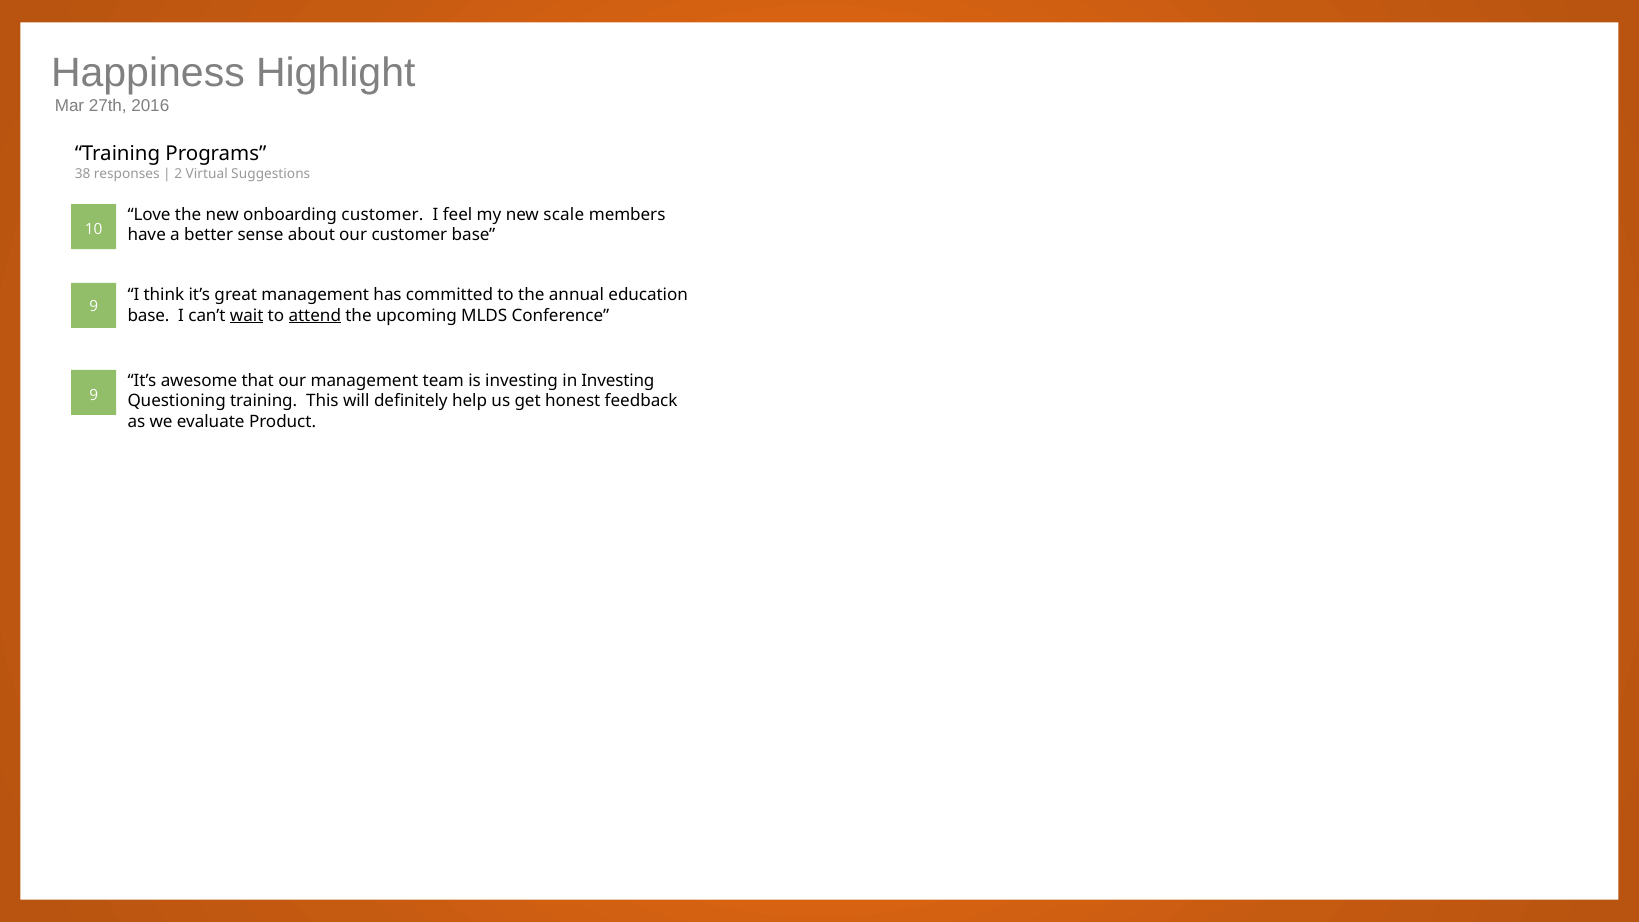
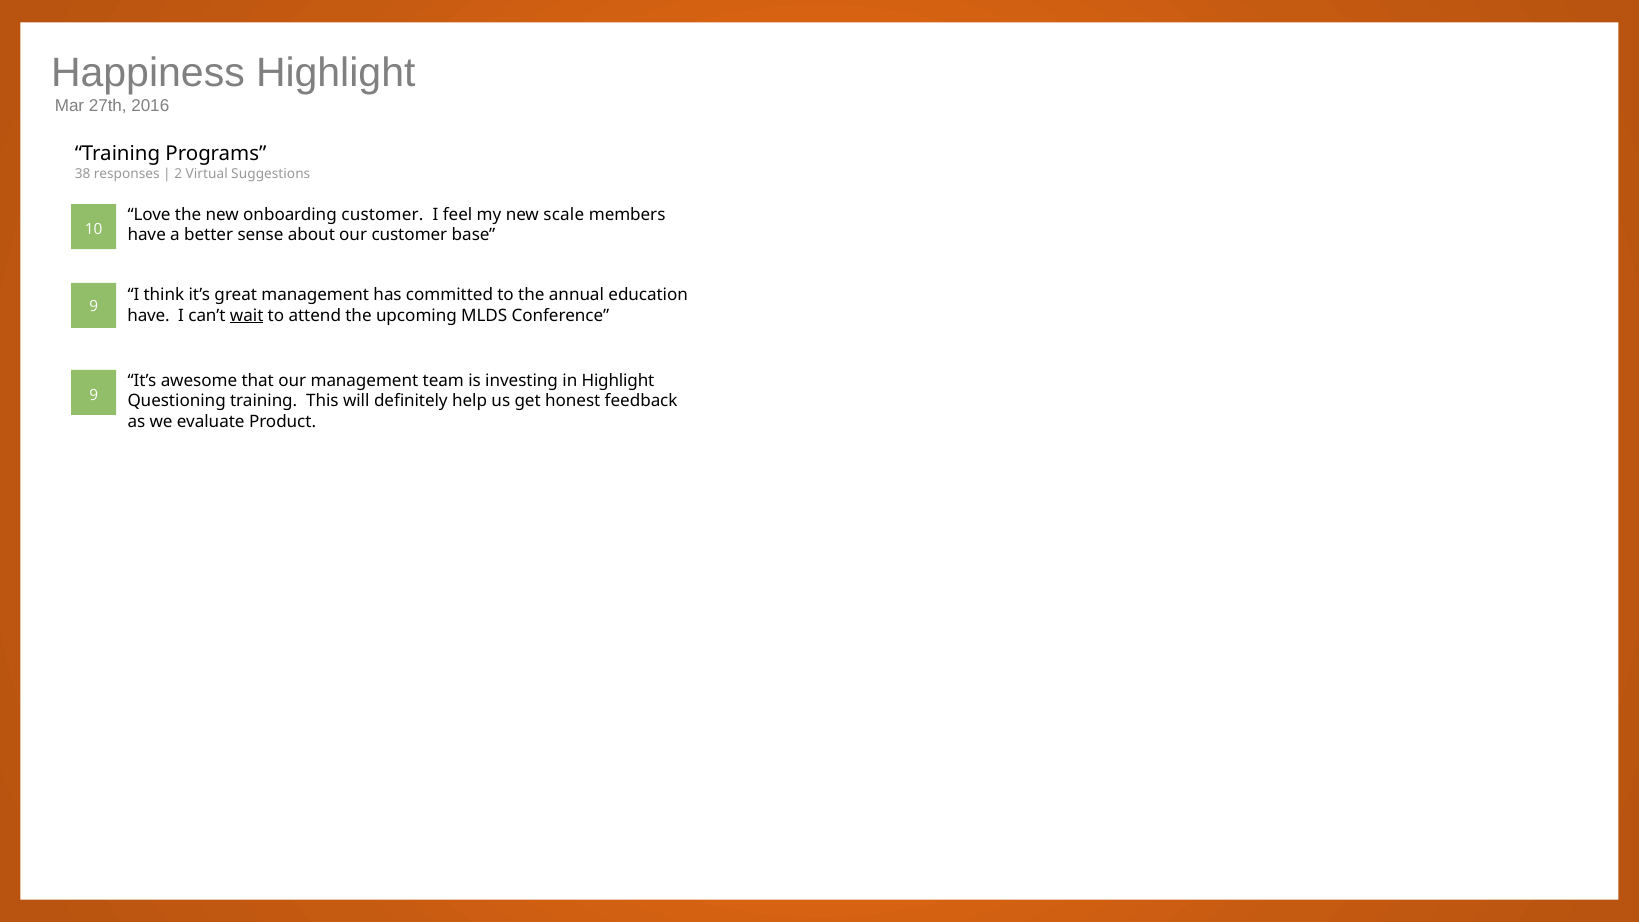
base: base -> have (149, 315)
attend underline: present -> none (315, 315)
in Investing: Investing -> Highlight (618, 381)
